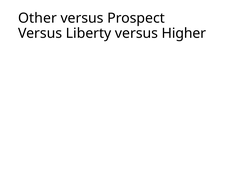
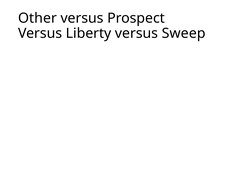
Higher: Higher -> Sweep (184, 33)
